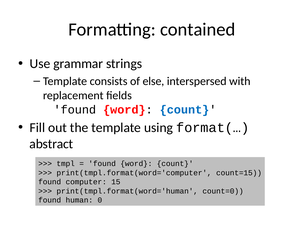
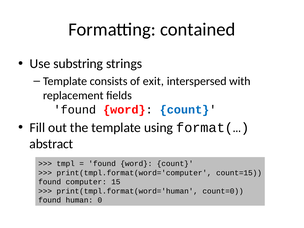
grammar: grammar -> substring (78, 64)
else: else -> exit (153, 81)
